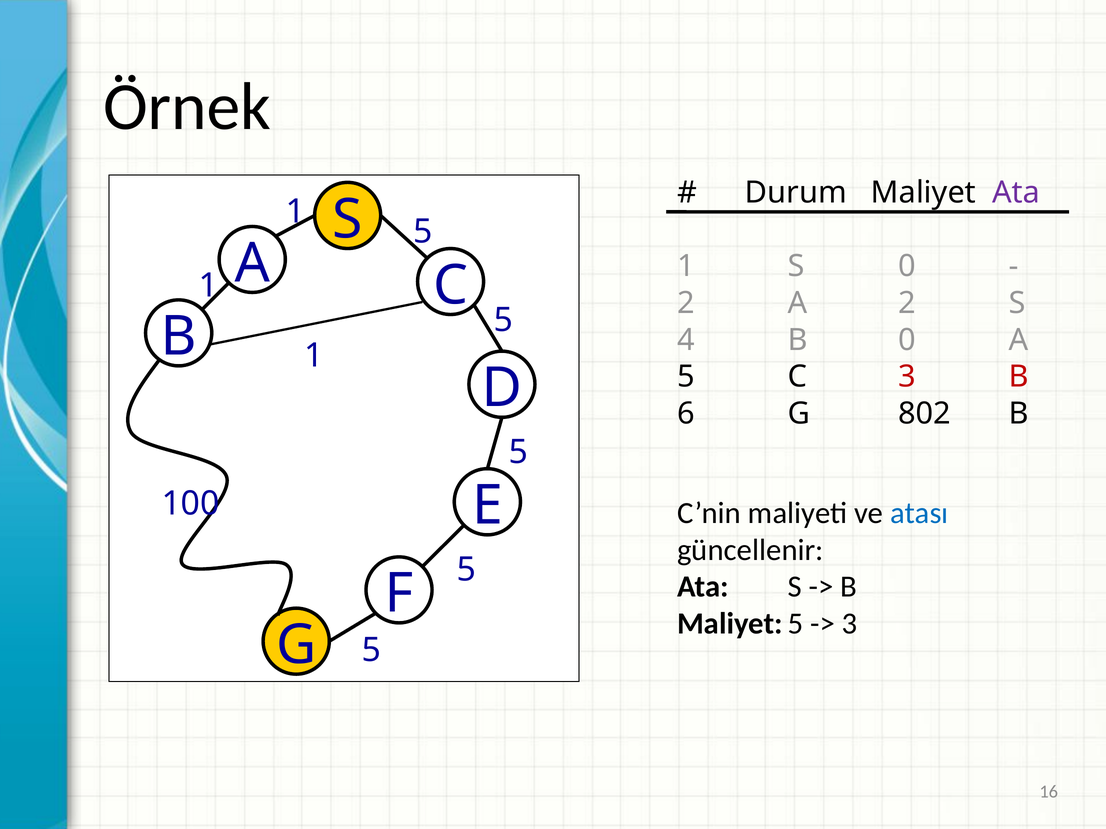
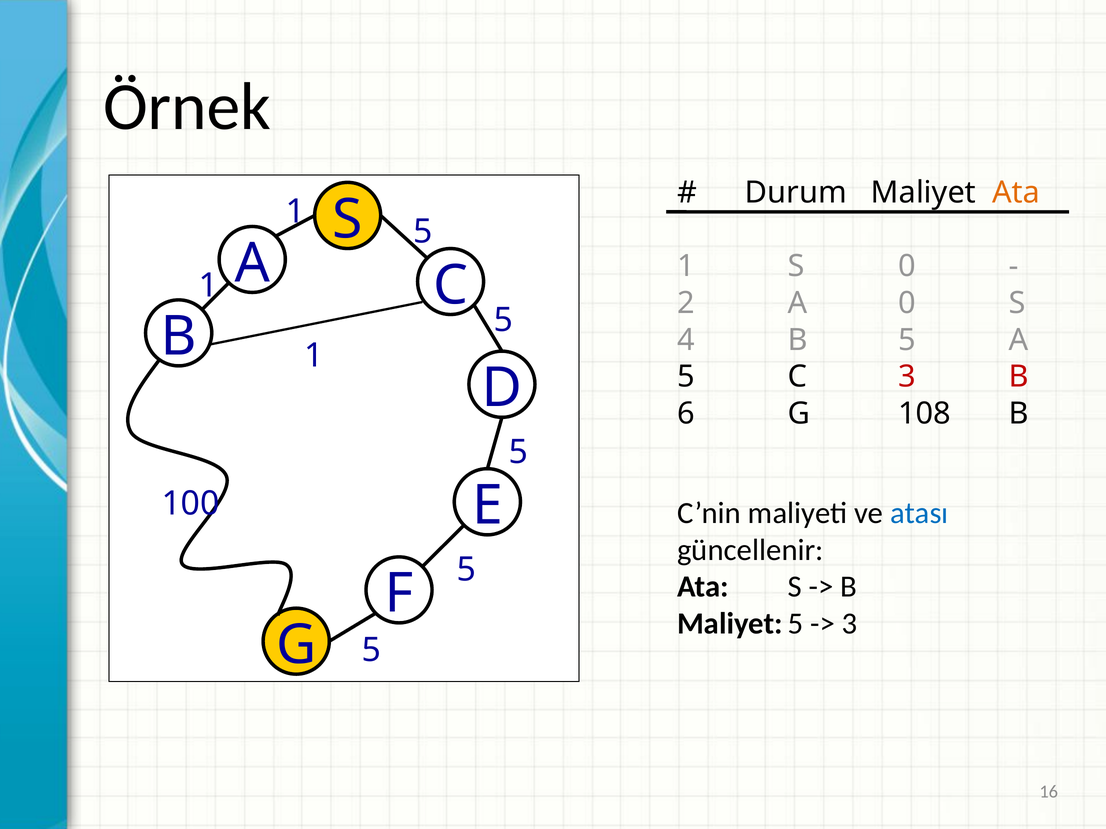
Ata colour: purple -> orange (1016, 193)
A 2: 2 -> 0 (907, 303)
B 0: 0 -> 5 (907, 340)
802: 802 -> 108 (925, 414)
